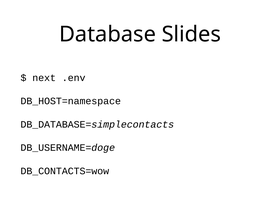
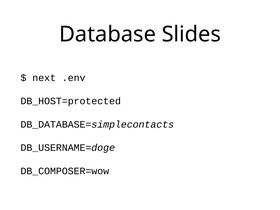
DB_HOST=namespace: DB_HOST=namespace -> DB_HOST=protected (71, 101)
DB_CONTACTS=wow: DB_CONTACTS=wow -> DB_COMPOSER=wow (65, 171)
